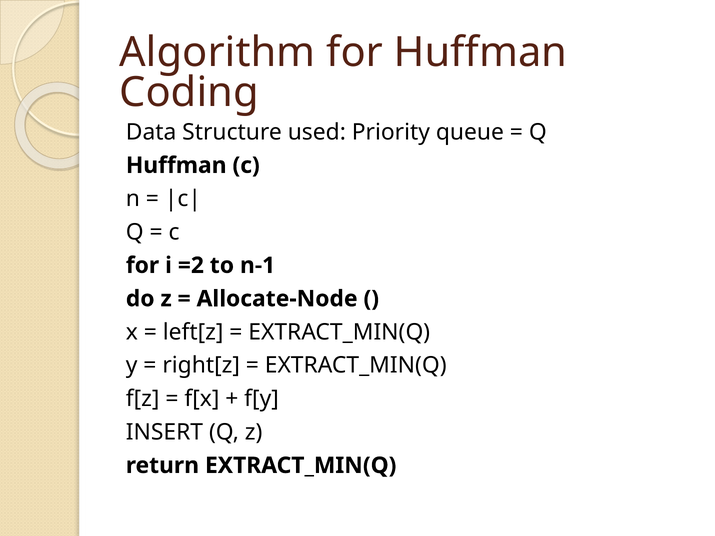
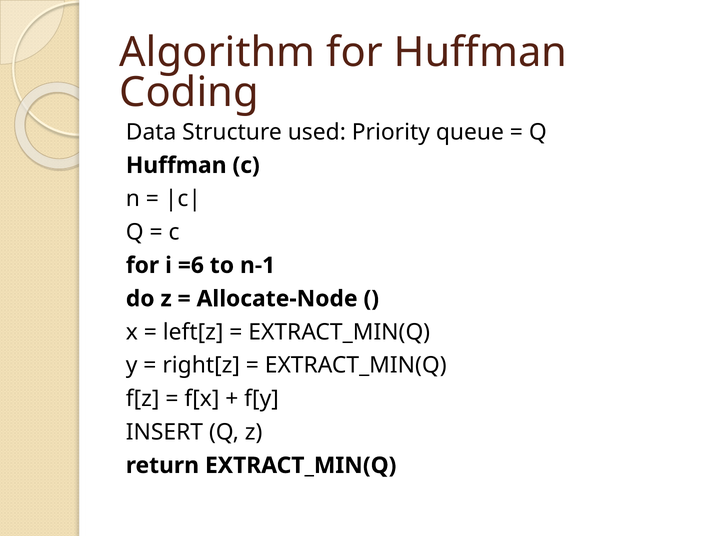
=2: =2 -> =6 (191, 266)
